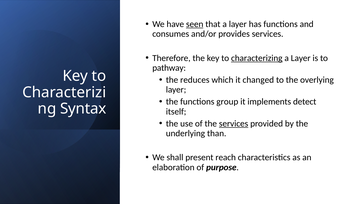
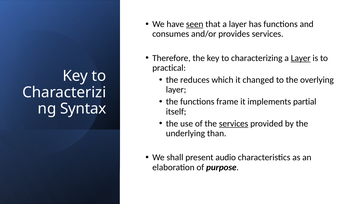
characterizing underline: present -> none (257, 58)
Layer underline: none -> present (301, 58)
pathway: pathway -> practical (169, 68)
group: group -> frame (227, 102)
detect: detect -> partial (305, 102)
reach: reach -> audio (226, 157)
